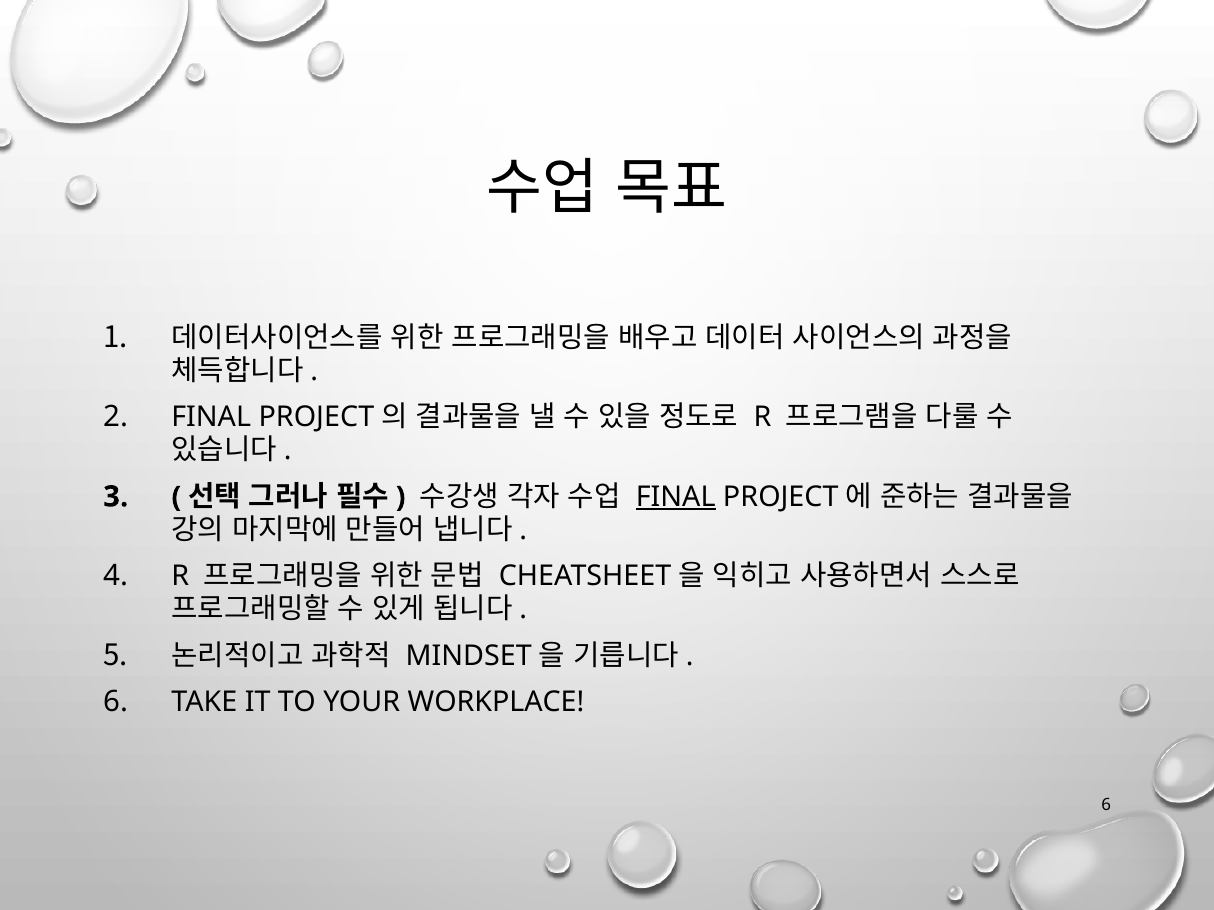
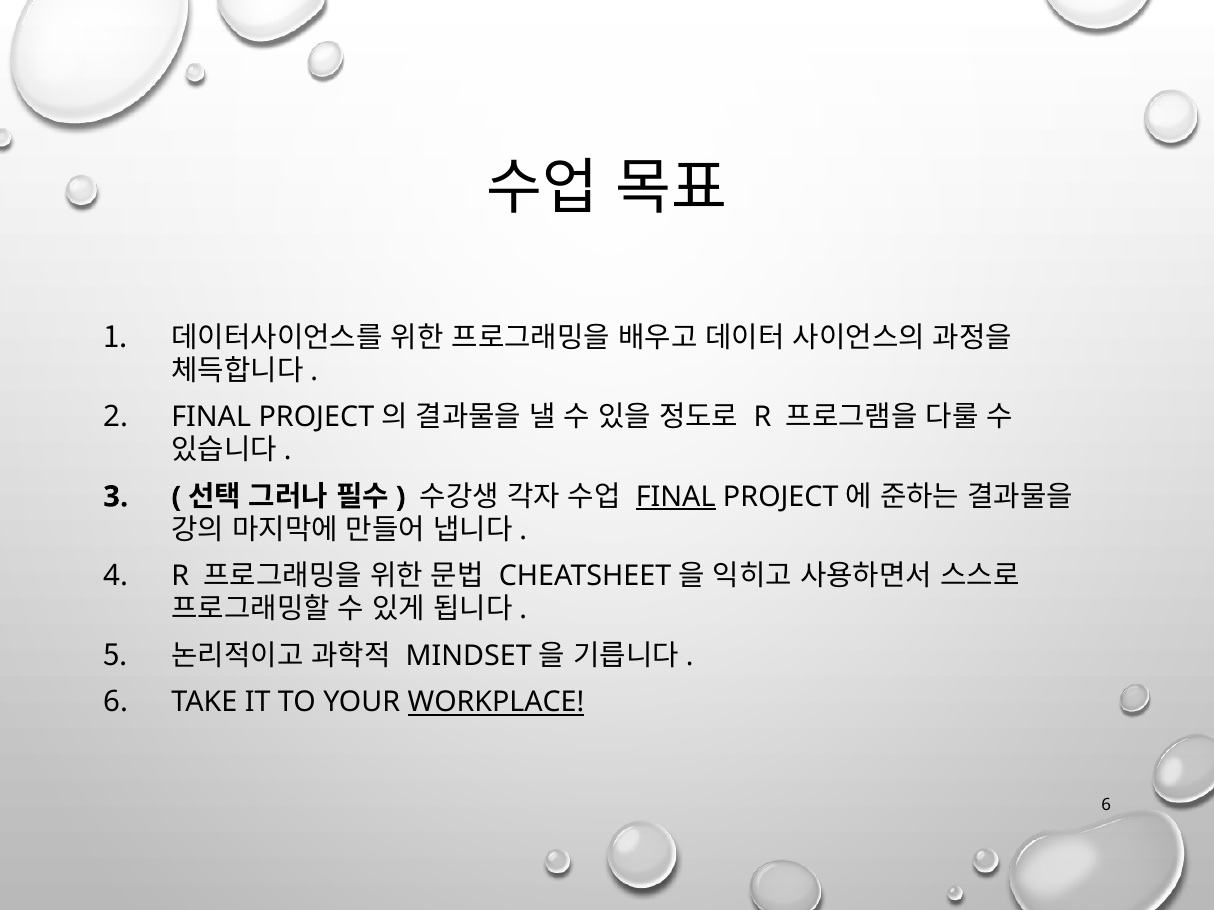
WORKPLACE underline: none -> present (496, 703)
